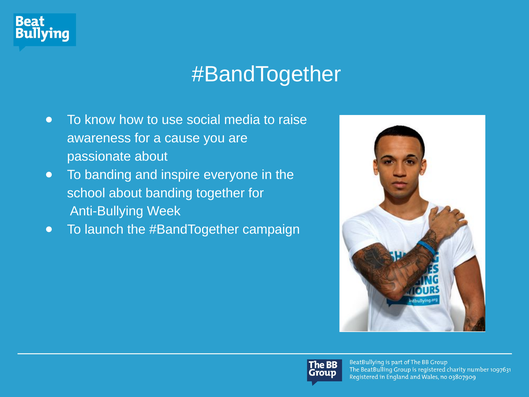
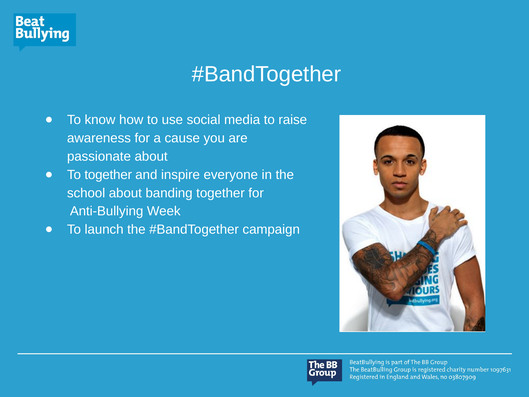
To banding: banding -> together (108, 175)
